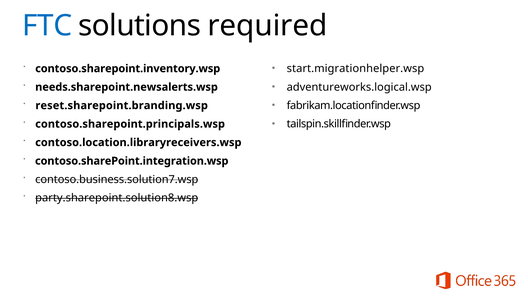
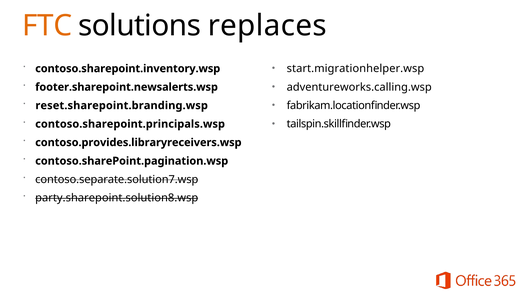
FTC colour: blue -> orange (47, 26)
required: required -> replaces (267, 26)
needs.sharepoint.newsalerts.wsp: needs.sharepoint.newsalerts.wsp -> footer.sharepoint.newsalerts.wsp (127, 87)
adventureworks.logical.wsp: adventureworks.logical.wsp -> adventureworks.calling.wsp (359, 87)
contoso.location.libraryreceivers.wsp: contoso.location.libraryreceivers.wsp -> contoso.provides.libraryreceivers.wsp (138, 143)
contoso.sharePoint.integration.wsp: contoso.sharePoint.integration.wsp -> contoso.sharePoint.pagination.wsp (132, 161)
contoso.business.solution7.wsp: contoso.business.solution7.wsp -> contoso.separate.solution7.wsp (117, 179)
